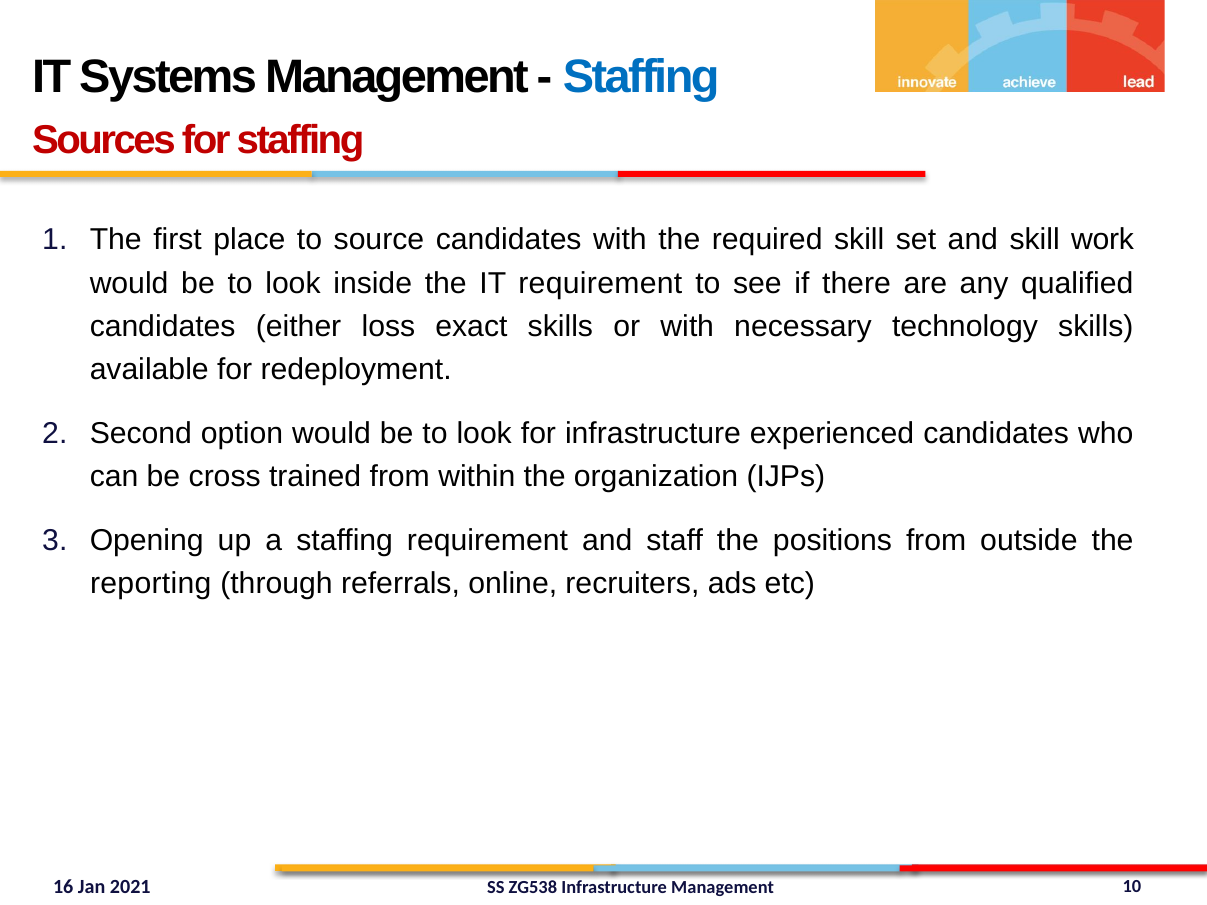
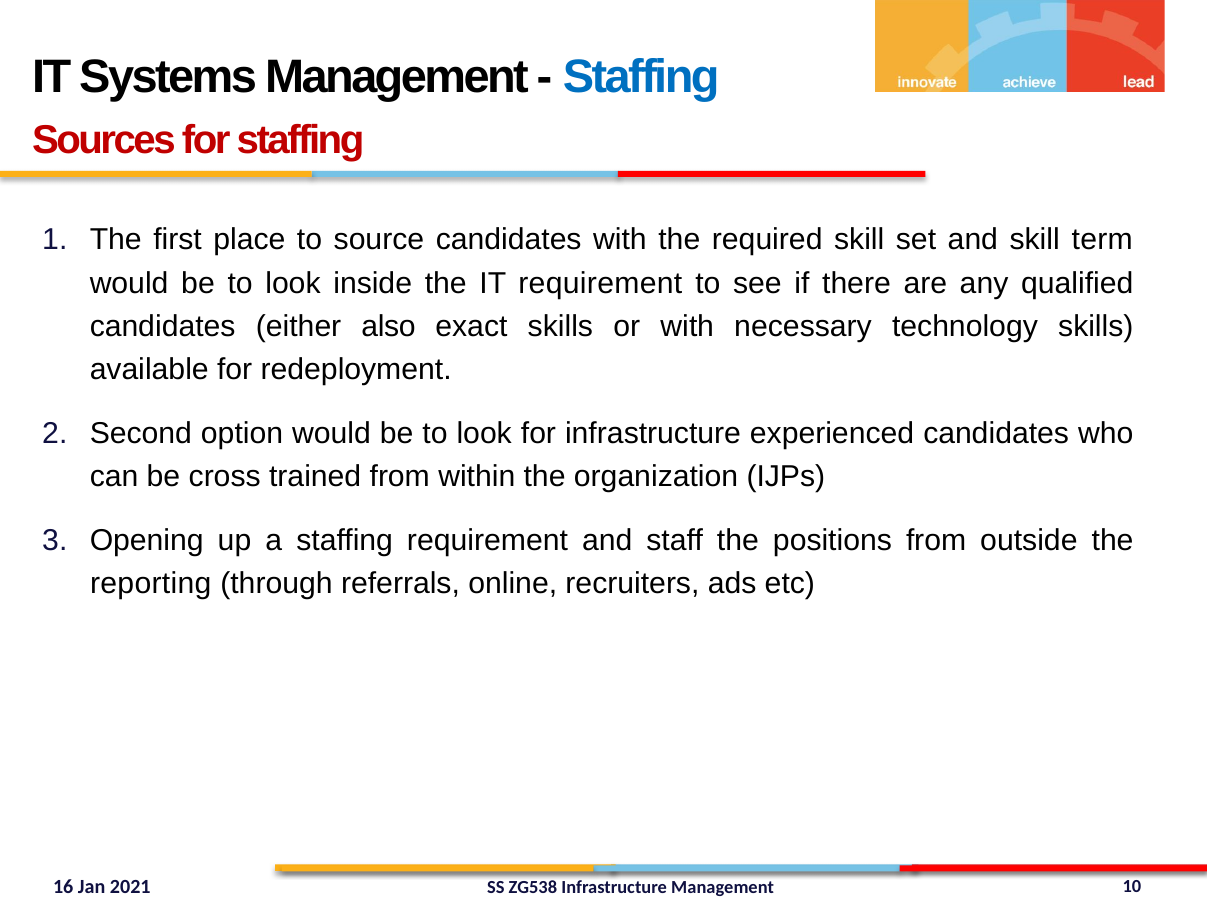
work: work -> term (1102, 240)
loss: loss -> also (389, 327)
